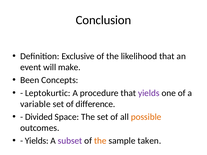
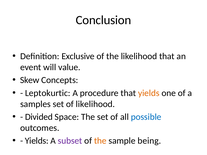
make: make -> value (69, 67)
Been: Been -> Skew (30, 80)
yields colour: purple -> orange (149, 93)
variable: variable -> samples (35, 104)
of difference: difference -> likelihood (95, 104)
possible colour: orange -> blue (146, 117)
taken: taken -> being (149, 141)
